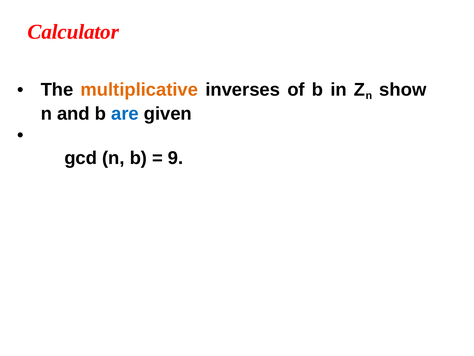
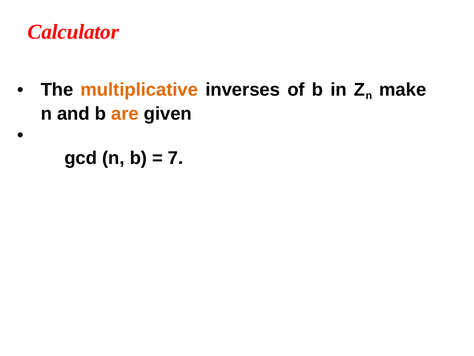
show: show -> make (403, 90)
are colour: blue -> orange (125, 114)
9: 9 -> 7 (176, 158)
